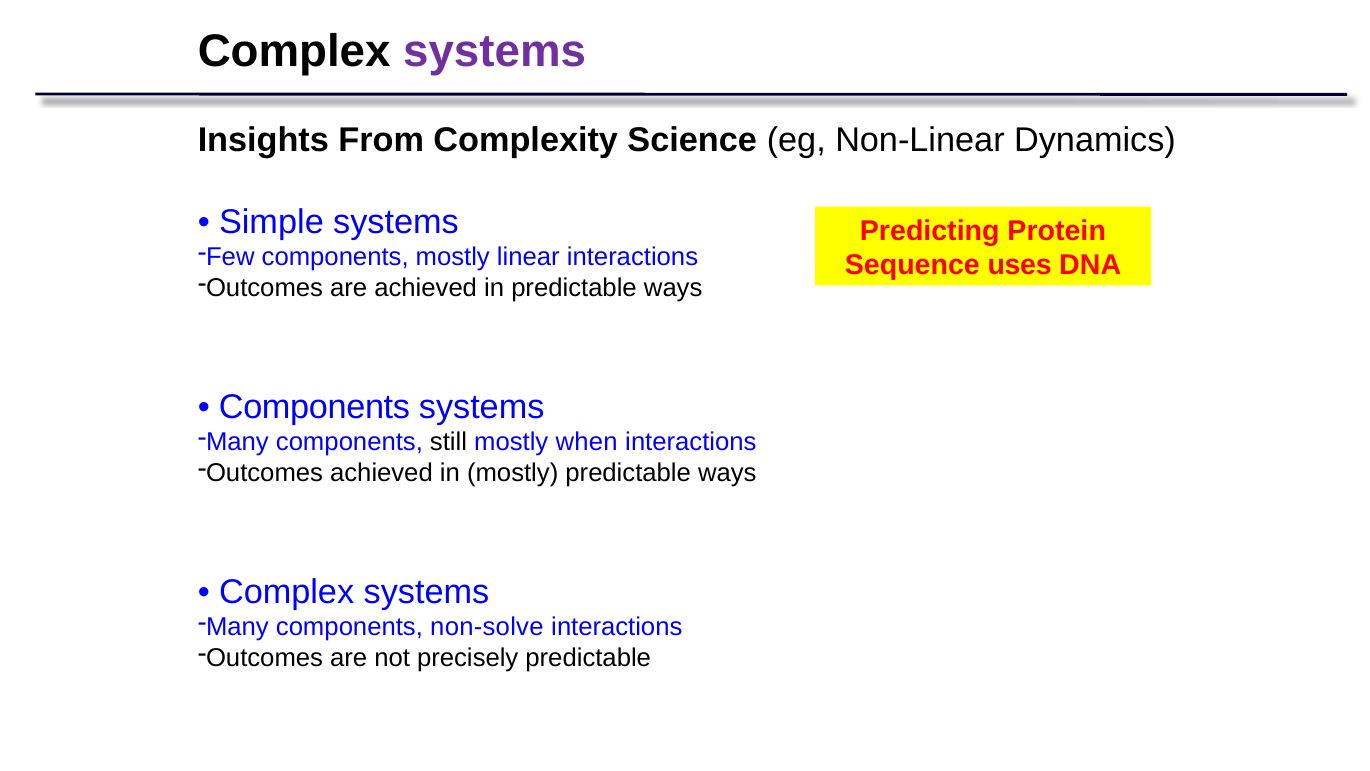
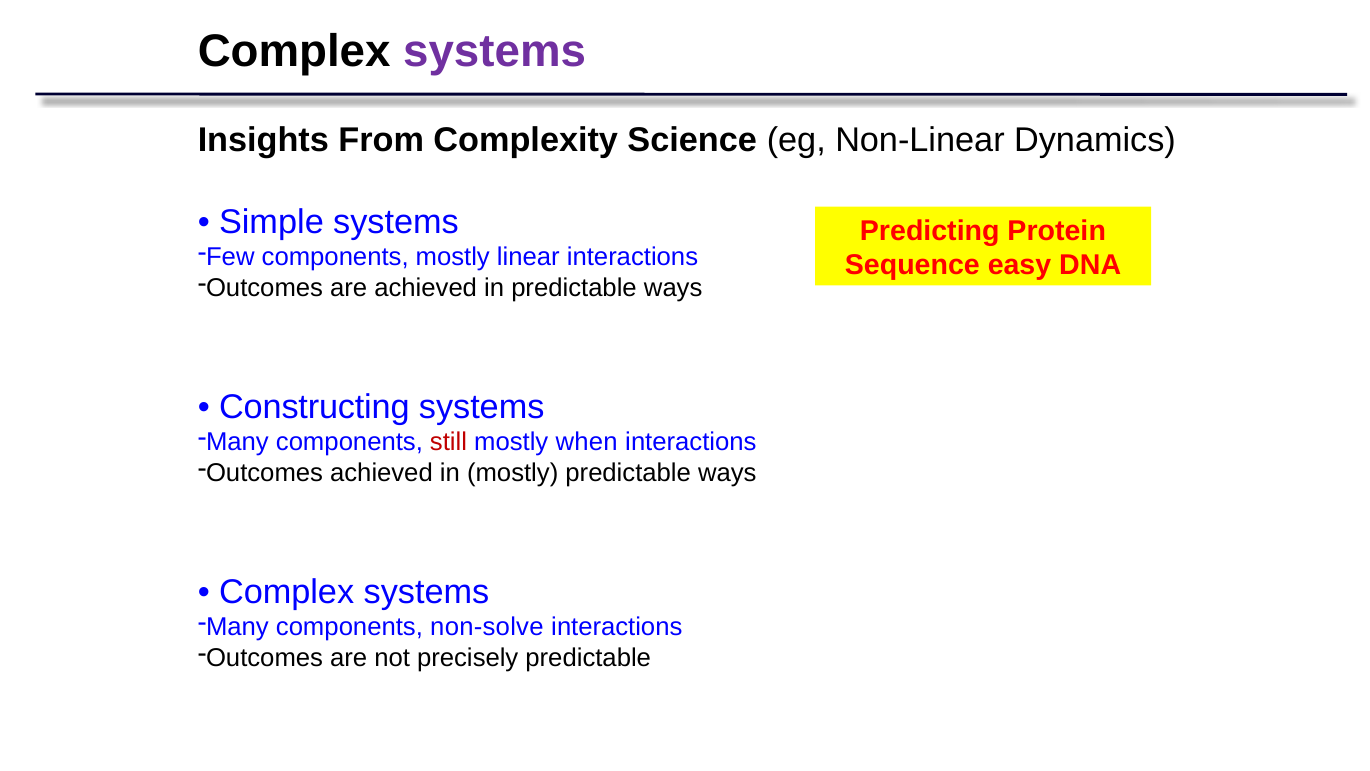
uses: uses -> easy (1019, 265)
Components: Components -> Constructing (314, 407)
still colour: black -> red (448, 442)
